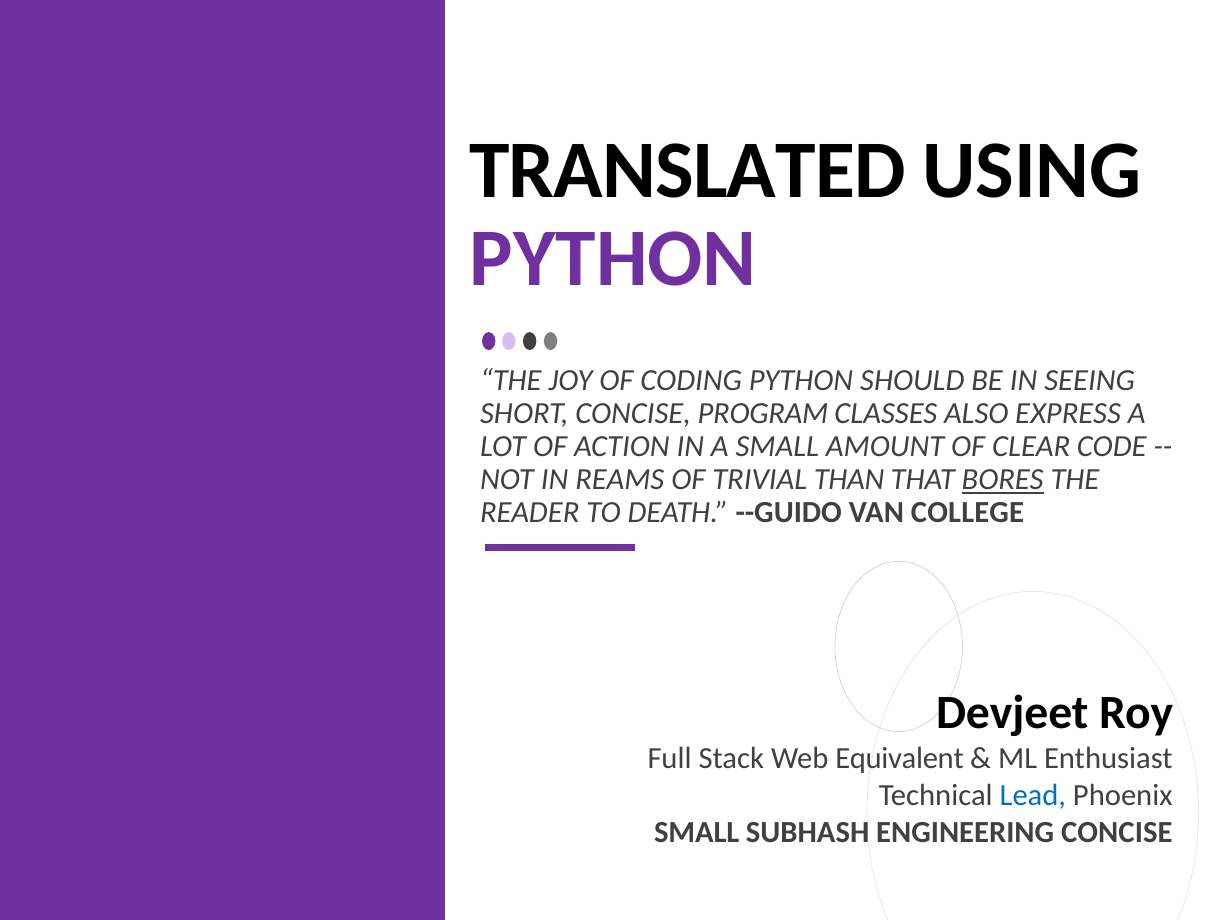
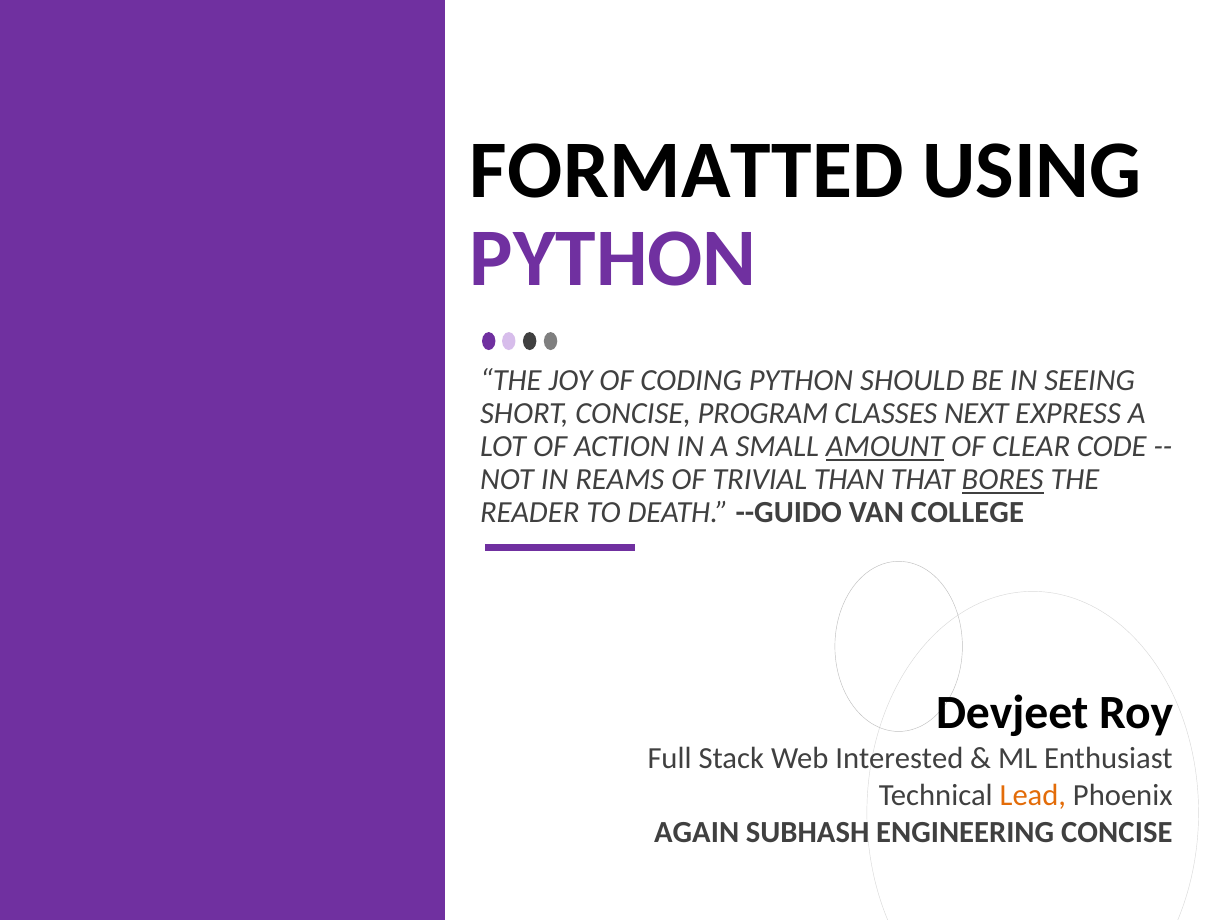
TRANSLATED: TRANSLATED -> FORMATTED (687, 171)
ALSO: ALSO -> NEXT (976, 413)
AMOUNT underline: none -> present (885, 446)
Equivalent: Equivalent -> Interested (899, 758)
Lead colour: blue -> orange (1033, 795)
SMALL: SMALL -> AGAIN (697, 832)
